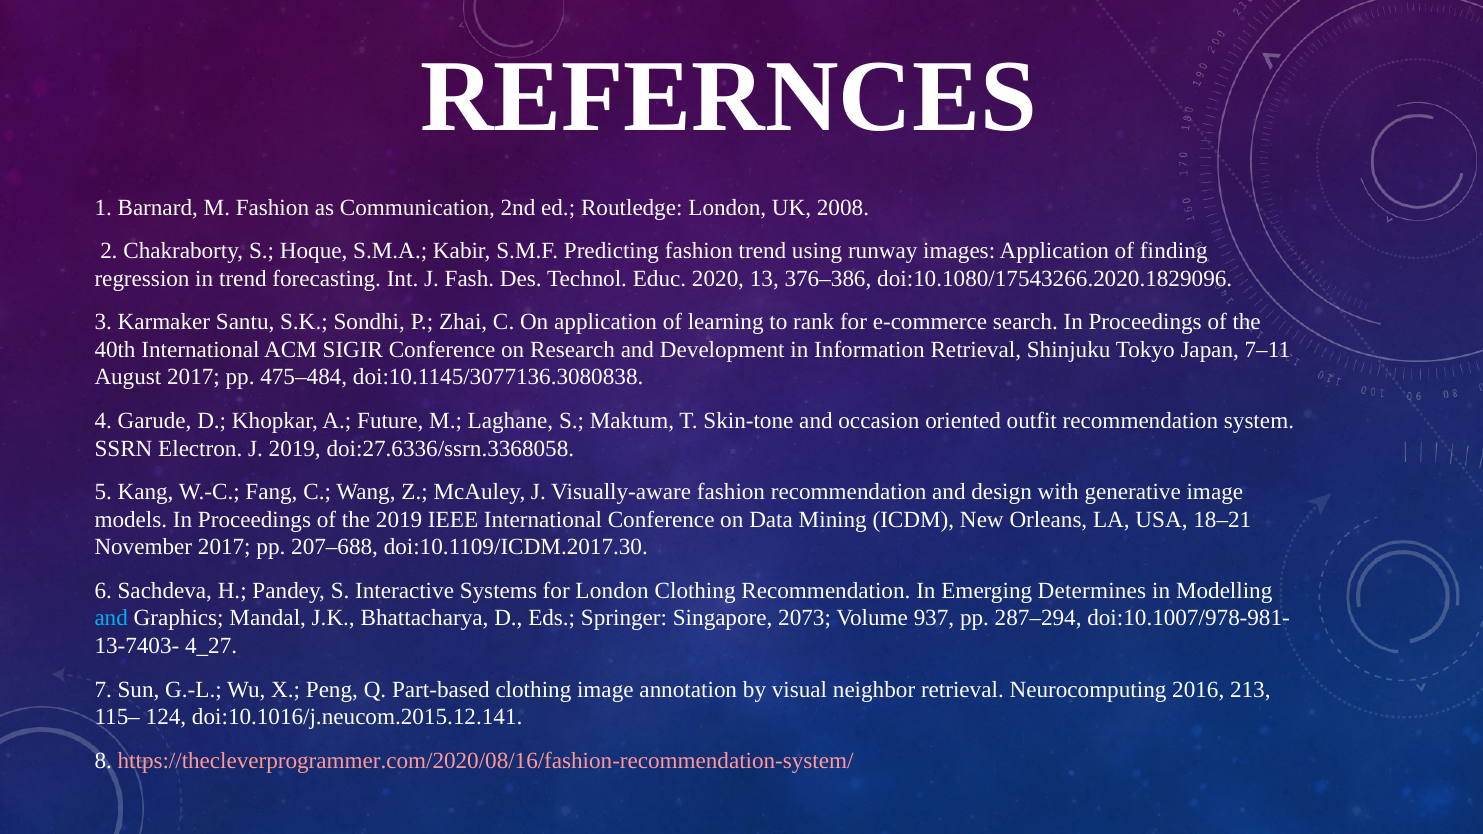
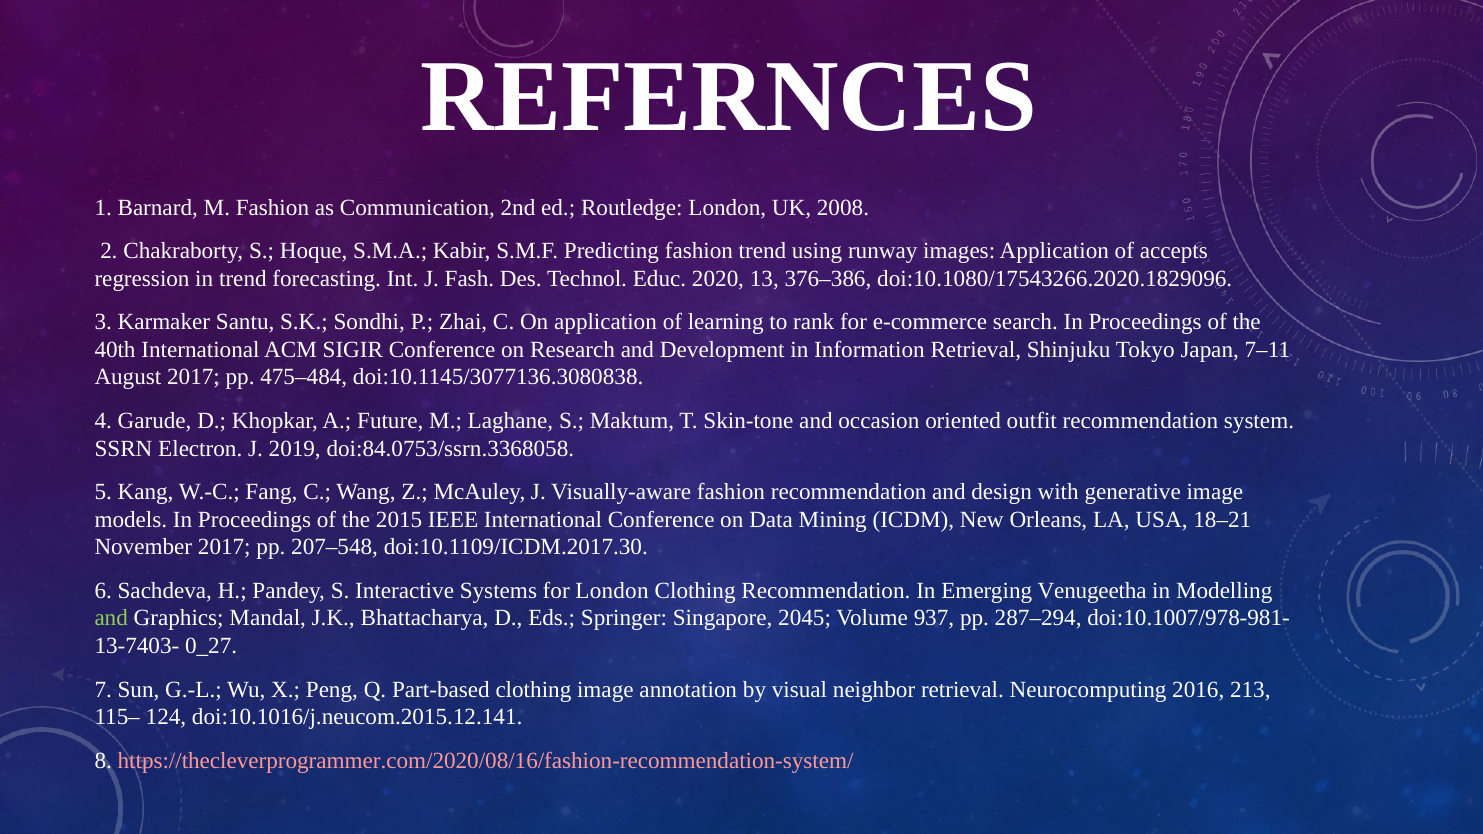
finding: finding -> accepts (1174, 251)
doi:27.6336/ssrn.3368058: doi:27.6336/ssrn.3368058 -> doi:84.0753/ssrn.3368058 (450, 449)
the 2019: 2019 -> 2015 (399, 520)
207–688: 207–688 -> 207–548 (335, 547)
Determines: Determines -> Venugeetha (1092, 591)
and colour: light blue -> light green (111, 618)
2073: 2073 -> 2045 (805, 618)
4_27: 4_27 -> 0_27 (211, 646)
